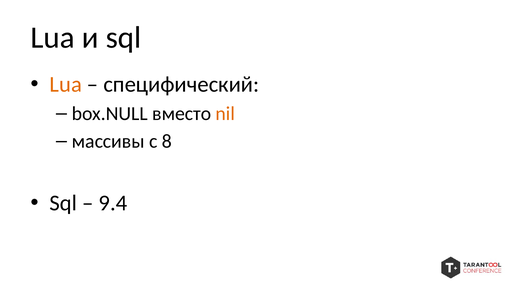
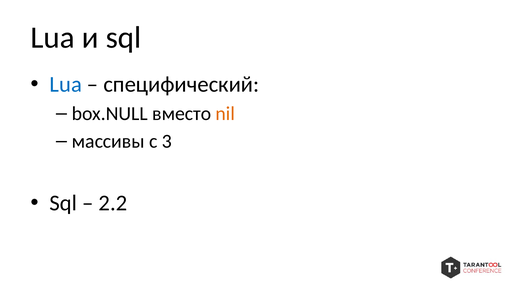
Lua colour: orange -> blue (66, 85)
8: 8 -> 3 (167, 141)
9.4: 9.4 -> 2.2 (113, 203)
